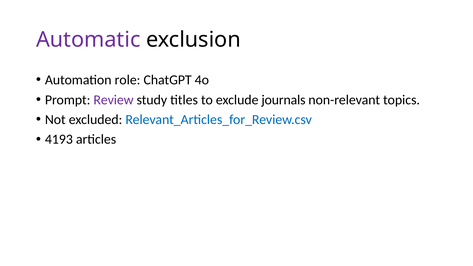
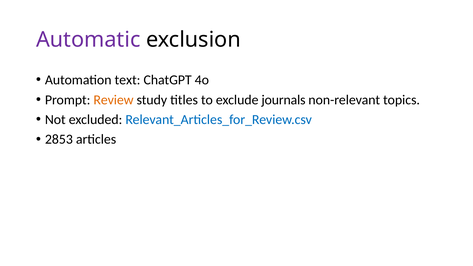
role: role -> text (127, 80)
Review colour: purple -> orange (114, 100)
4193: 4193 -> 2853 (59, 139)
